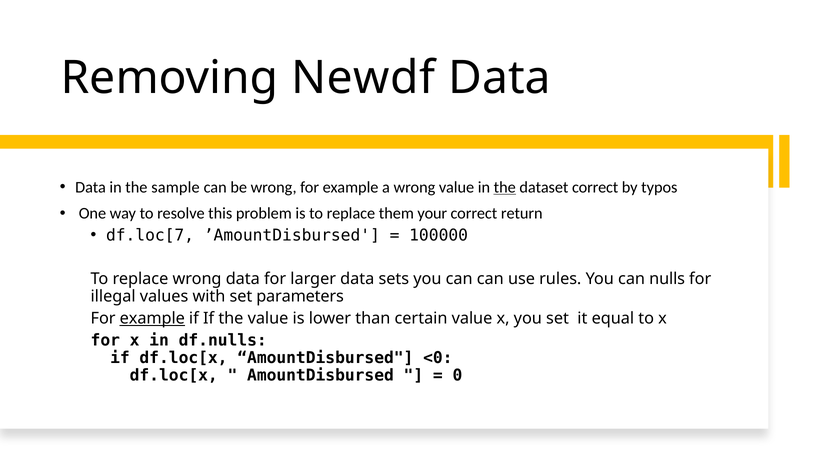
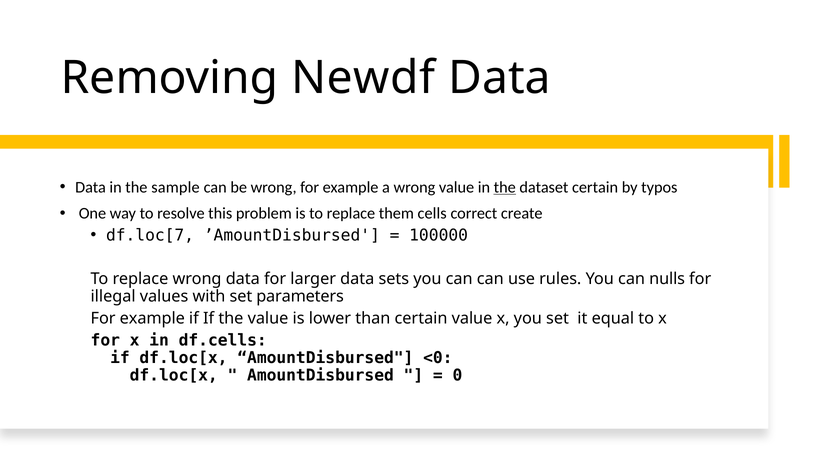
dataset correct: correct -> certain (595, 187)
your: your -> cells (432, 213)
return: return -> create (522, 213)
example underline: present -> none (152, 318)
df.nulls: df.nulls -> df.cells (223, 340)
